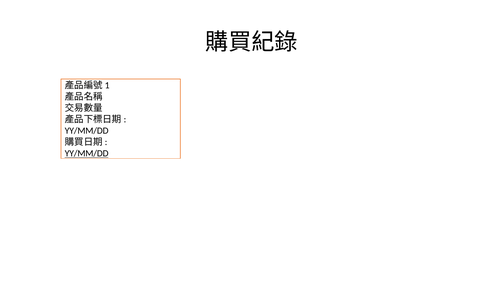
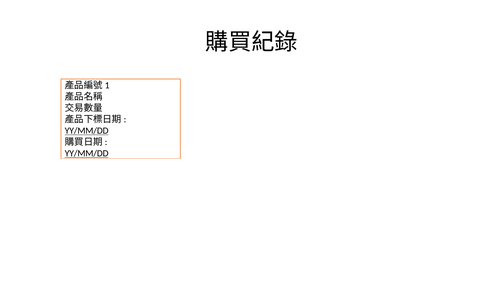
YY/MM/DD underline: none -> present (87, 131)
